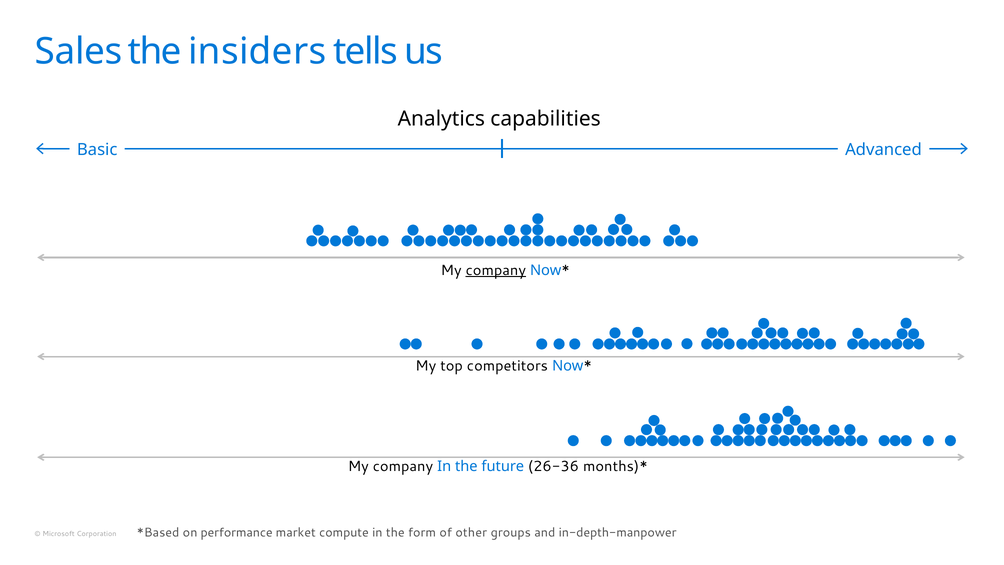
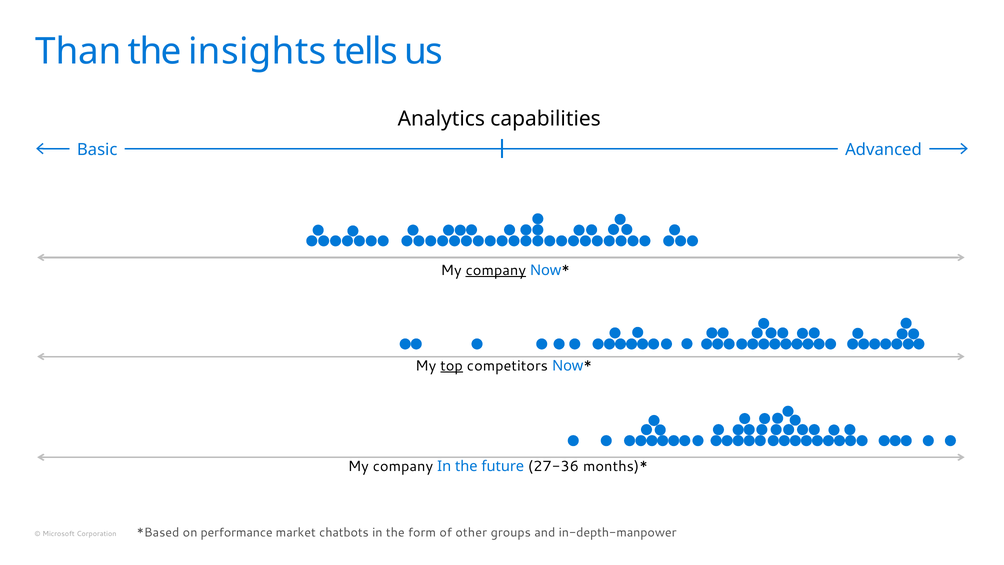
Sales: Sales -> Than (78, 52)
insiders: insiders -> insights (257, 52)
top underline: none -> present (452, 366)
26-36: 26-36 -> 27-36 (553, 466)
compute: compute -> chatbots (344, 532)
